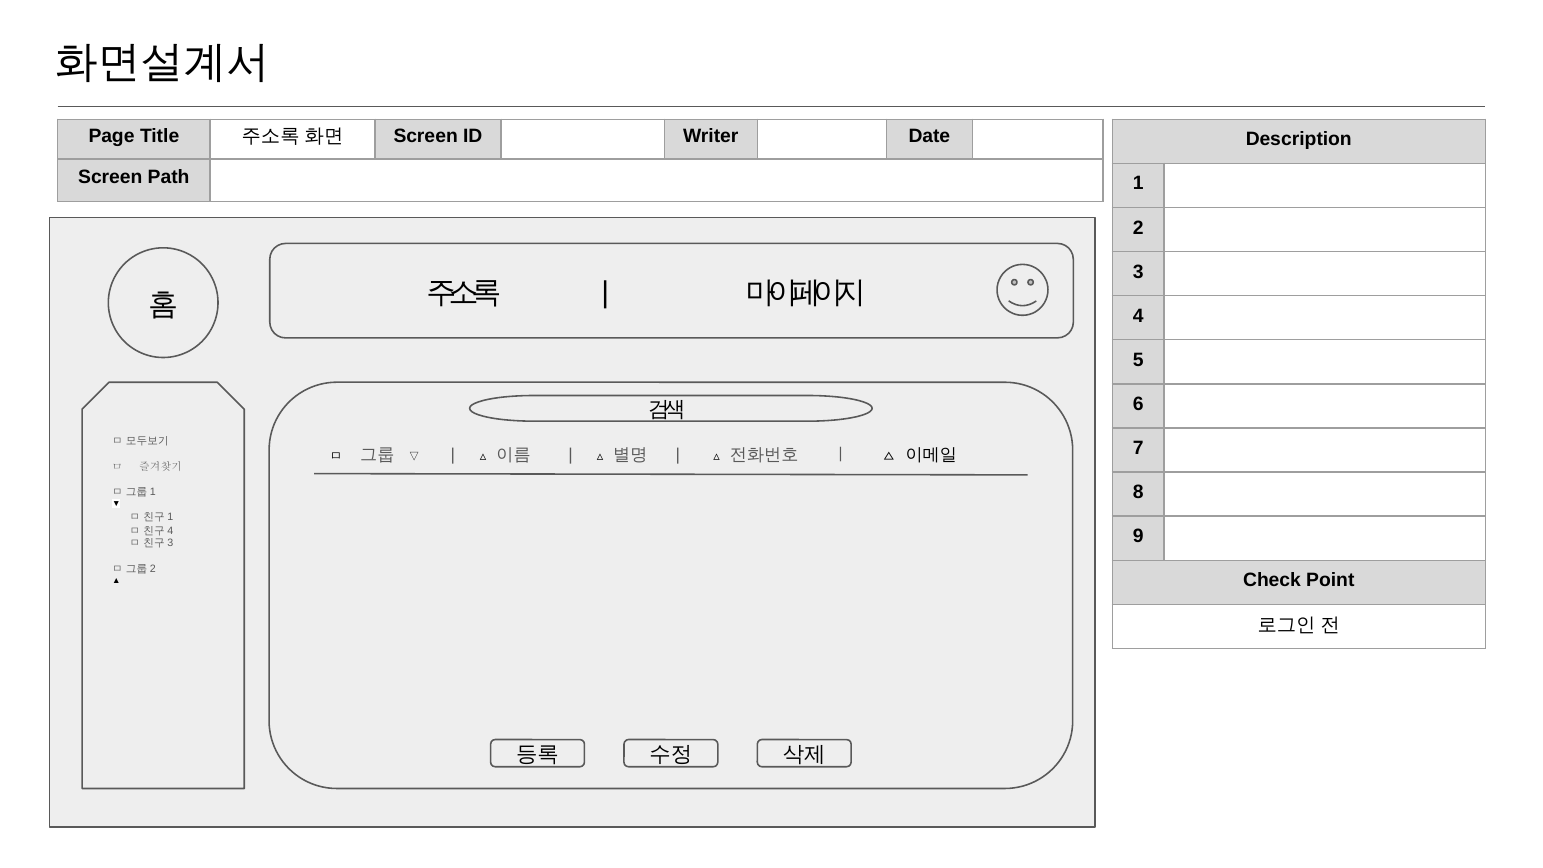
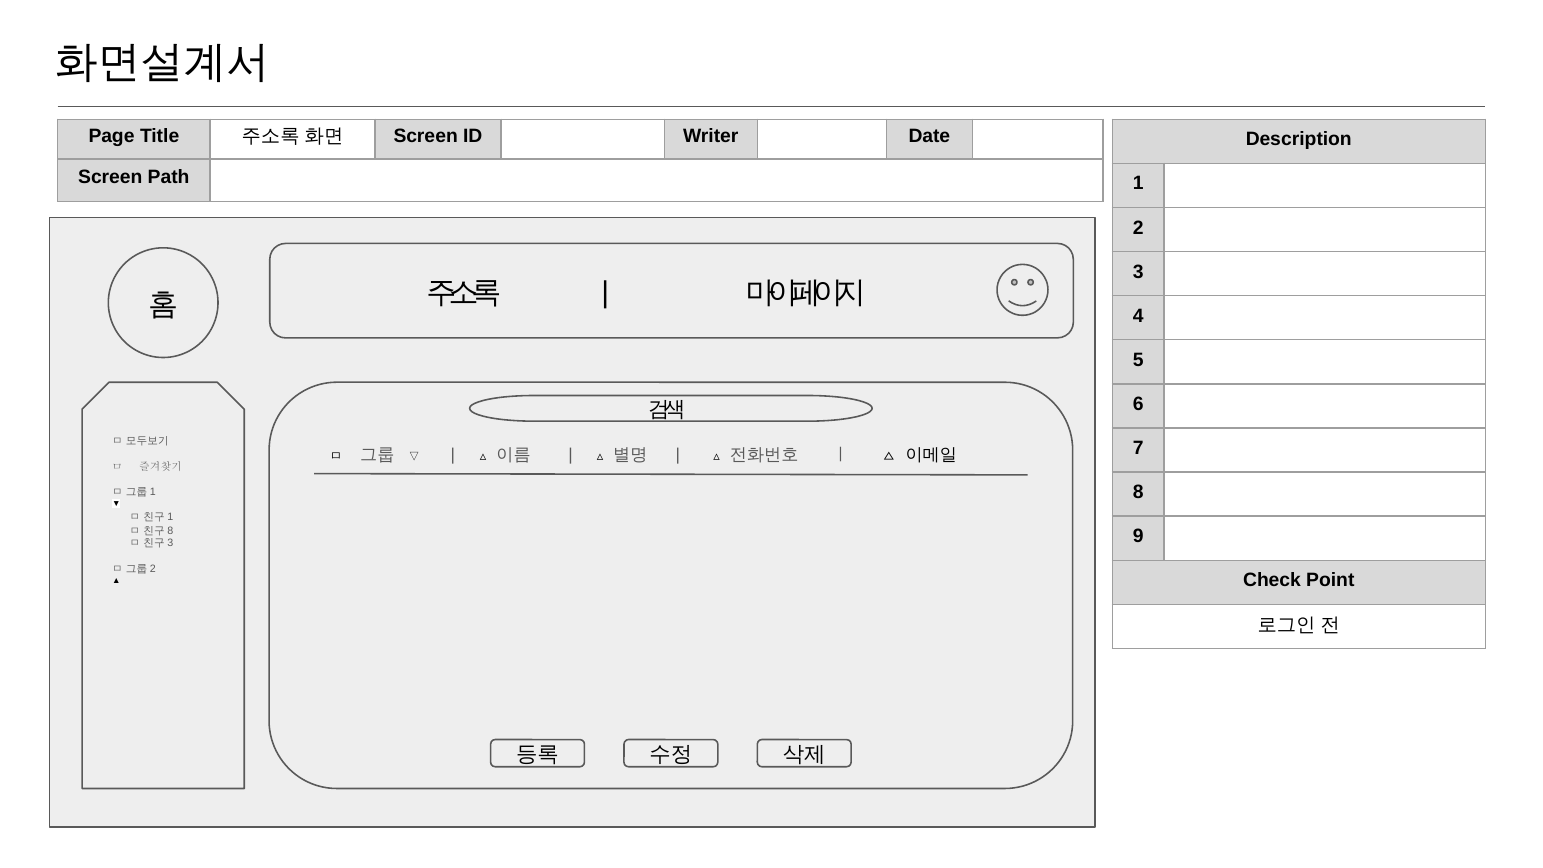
4: 4 -> 8 (170, 531)
